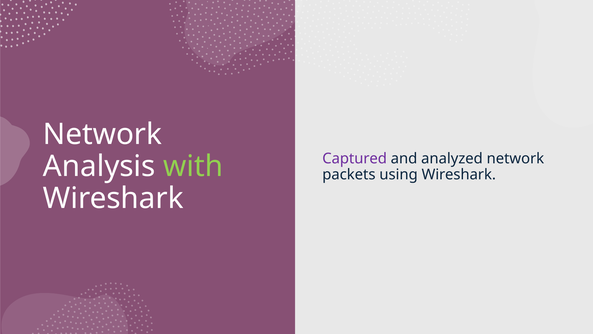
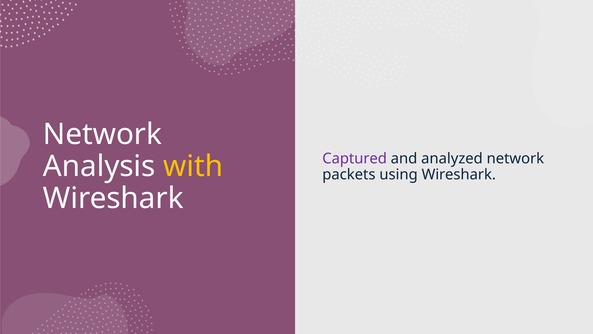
with colour: light green -> yellow (193, 166)
